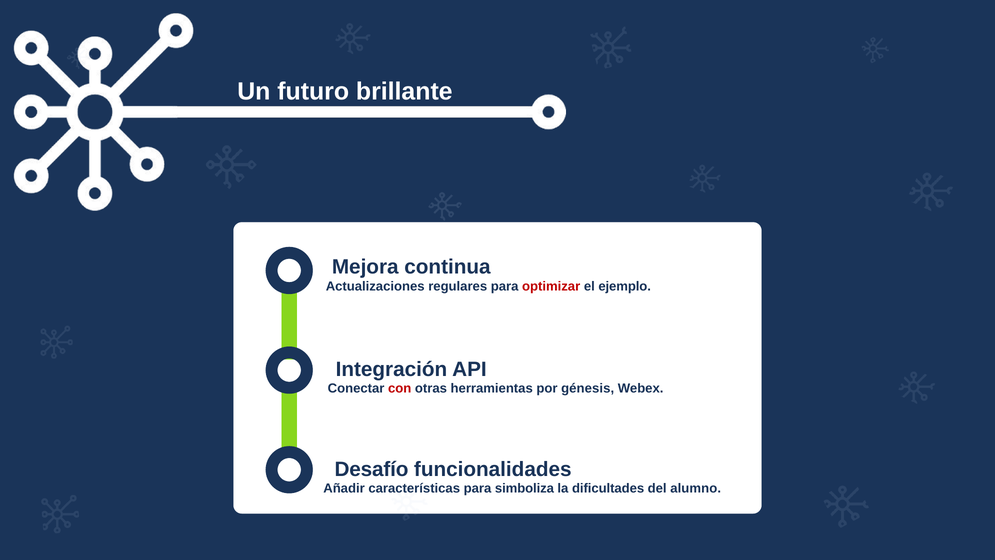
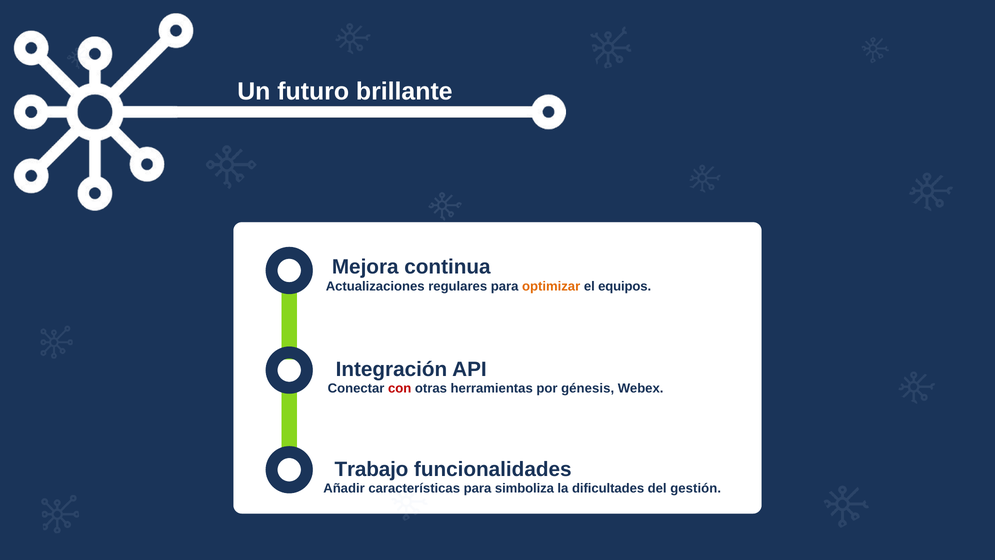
optimizar colour: red -> orange (551, 286)
ejemplo: ejemplo -> equipos (625, 286)
Desafío: Desafío -> Trabajo (371, 469)
alumno: alumno -> gestión (696, 488)
